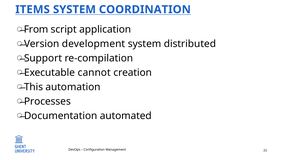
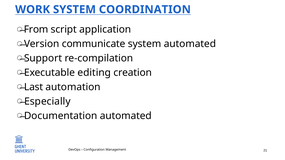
ITEMS: ITEMS -> WORK (33, 10)
development: development -> communicate (94, 44)
system distributed: distributed -> automated (190, 44)
cannot: cannot -> editing (94, 73)
This: This -> Last (34, 87)
Processes: Processes -> Especially (47, 102)
